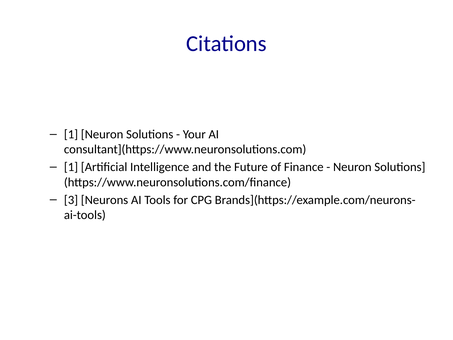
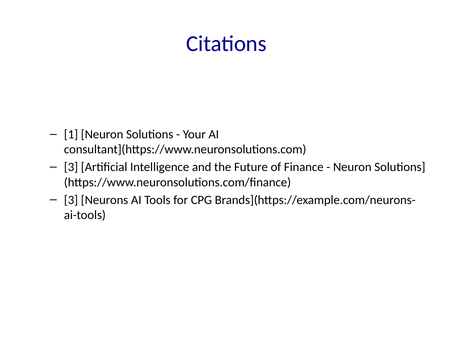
1: 1 -> 3 (71, 167)
